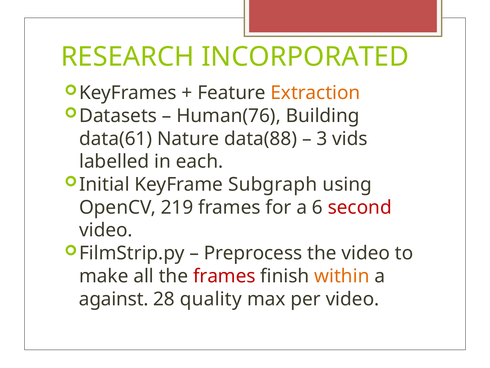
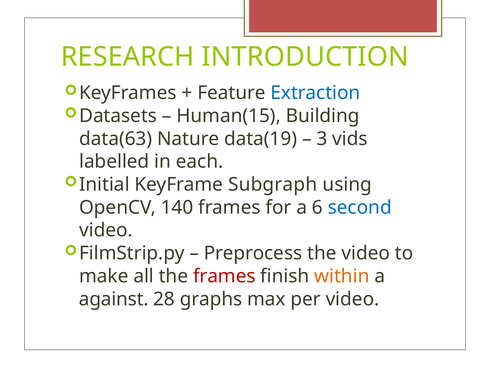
INCORPORATED: INCORPORATED -> INTRODUCTION (305, 57)
Extraction colour: orange -> blue (315, 93)
Human(76: Human(76 -> Human(15 (229, 116)
data(61: data(61 -> data(63 (116, 139)
data(88: data(88 -> data(19 (261, 139)
219: 219 -> 140 (177, 207)
second colour: red -> blue (360, 207)
quality: quality -> graphs (211, 299)
